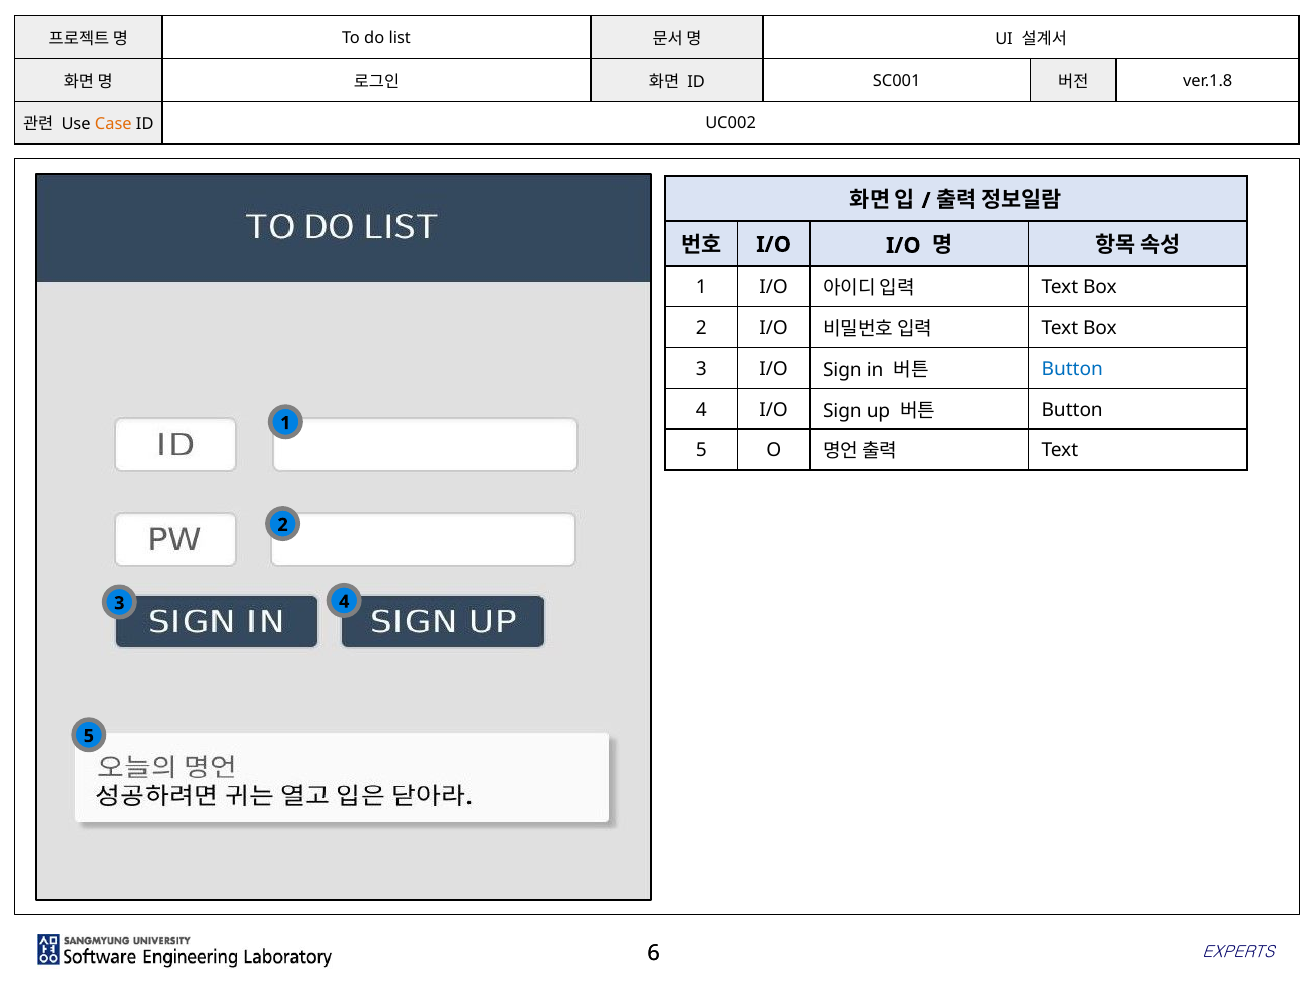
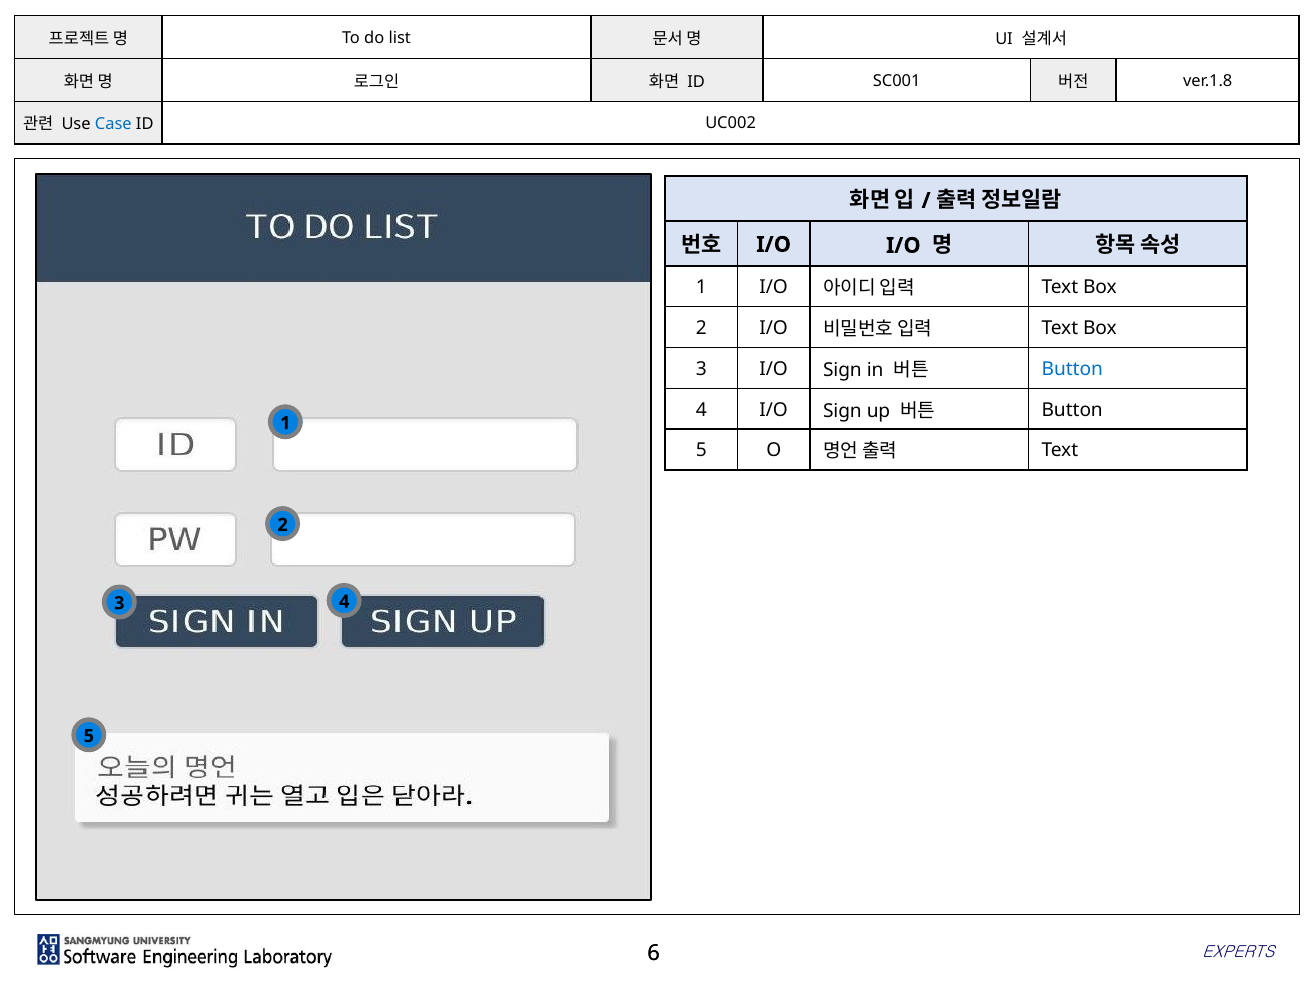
Case colour: orange -> blue (113, 124)
